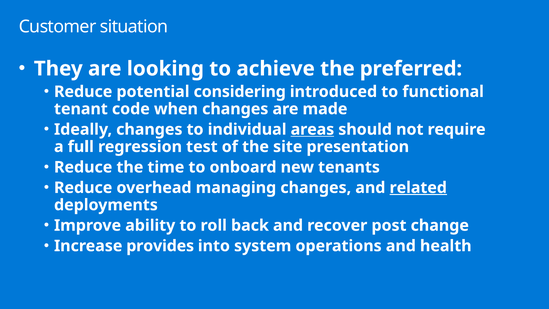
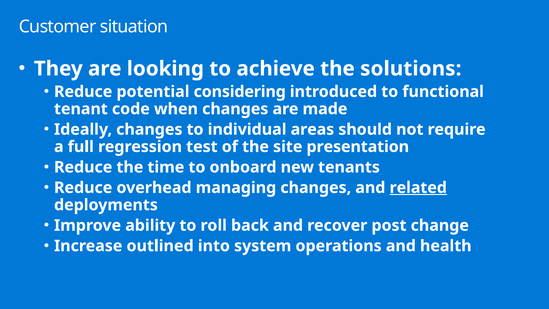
preferred: preferred -> solutions (411, 69)
areas underline: present -> none (312, 129)
provides: provides -> outlined (160, 246)
